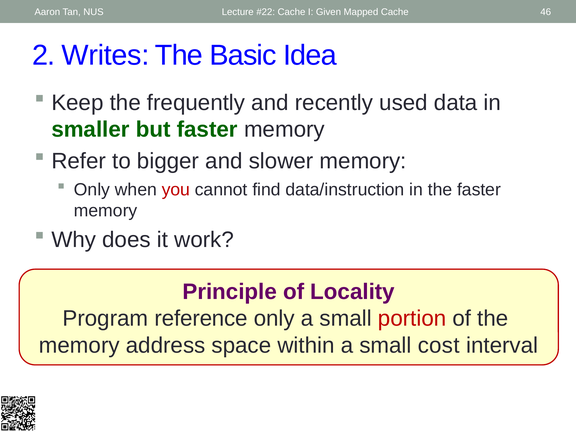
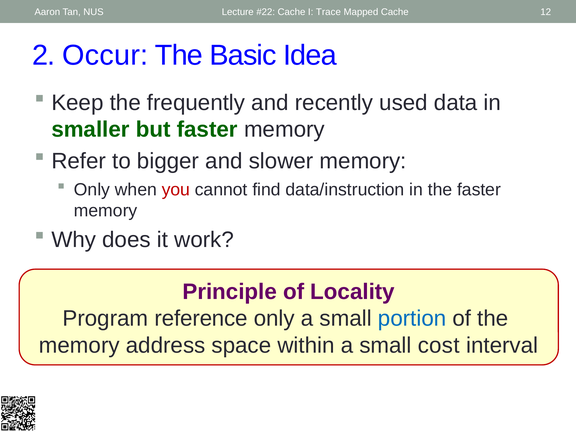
Given: Given -> Trace (328, 12)
46: 46 -> 12 (546, 12)
Writes: Writes -> Occur (105, 55)
portion colour: red -> blue (412, 319)
